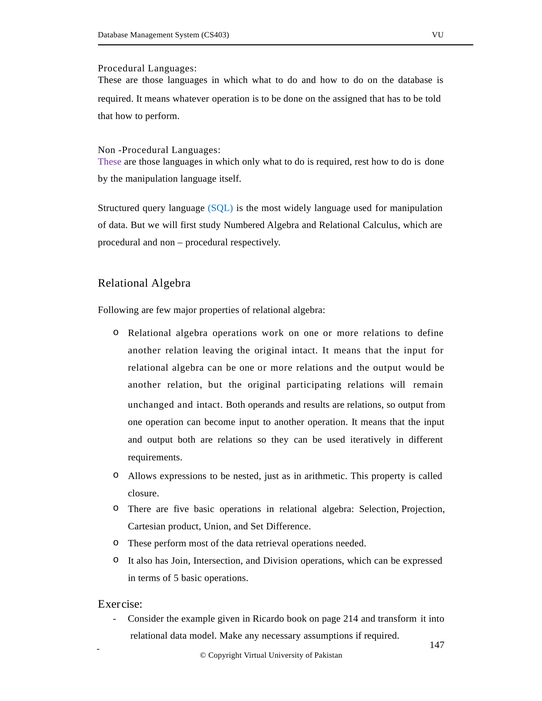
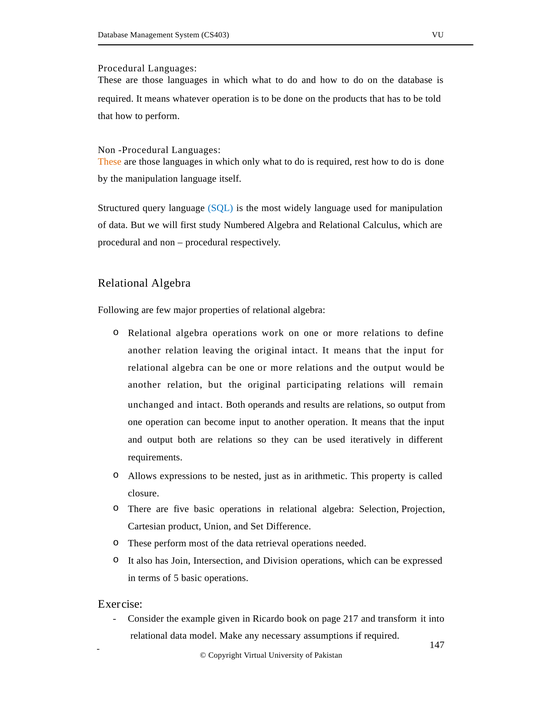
assigned: assigned -> products (350, 99)
These colour: purple -> orange (110, 162)
214: 214 -> 217 (351, 619)
